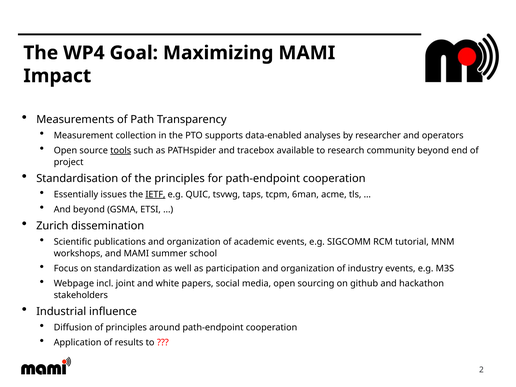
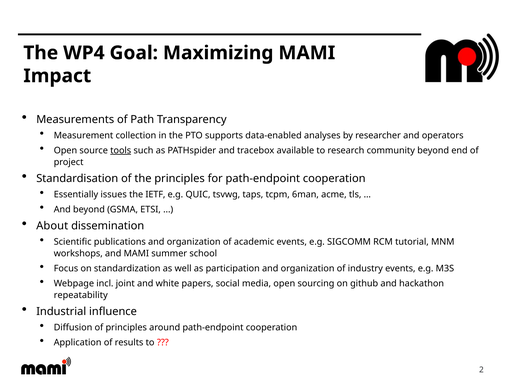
IETF underline: present -> none (155, 195)
Zurich: Zurich -> About (52, 226)
stakeholders: stakeholders -> repeatability (81, 295)
